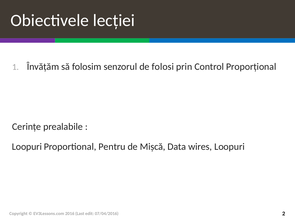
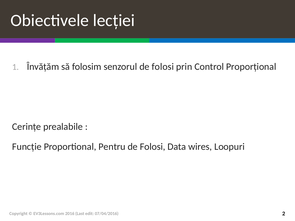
Loopuri: Loopuri -> Funcție (27, 147)
Mișcă: Mișcă -> Folosi (153, 147)
